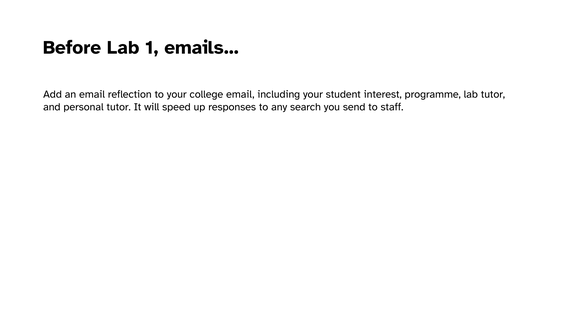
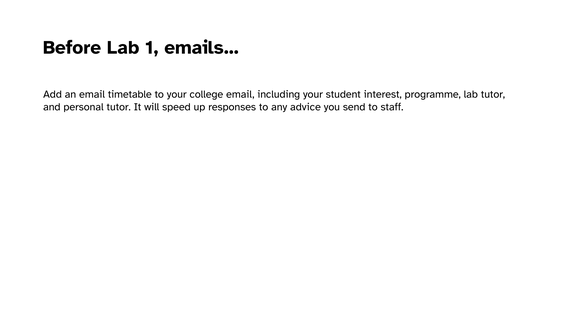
reflection: reflection -> timetable (130, 94)
search: search -> advice (305, 107)
